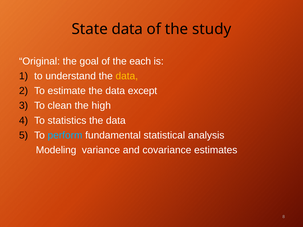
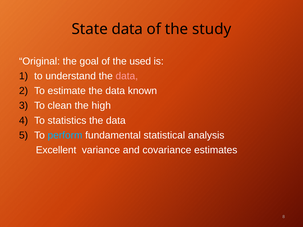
each: each -> used (140, 61)
data colour: yellow -> pink (127, 76)
except: except -> known (142, 91)
Modeling: Modeling -> Excellent (56, 150)
